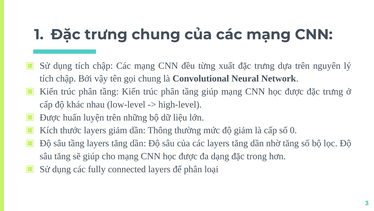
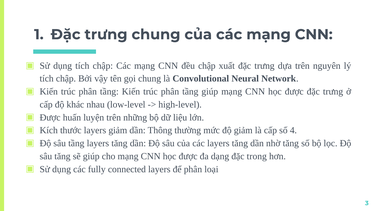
đều từng: từng -> chập (207, 66)
0: 0 -> 4 (293, 130)
